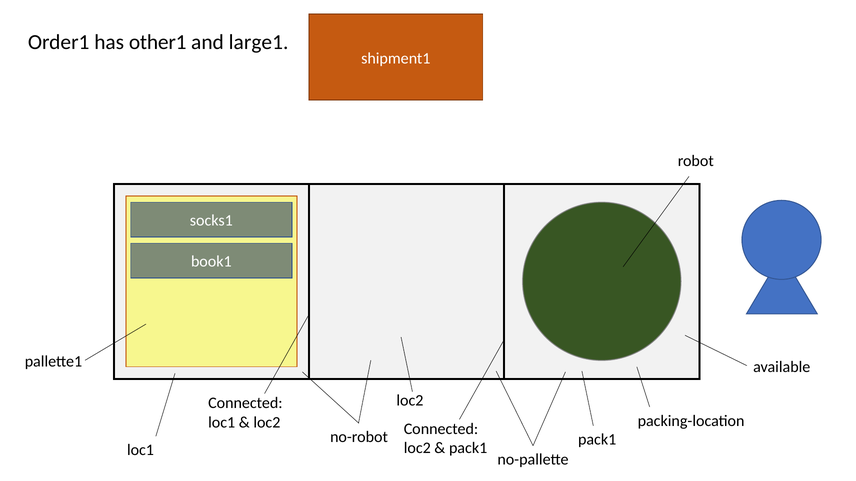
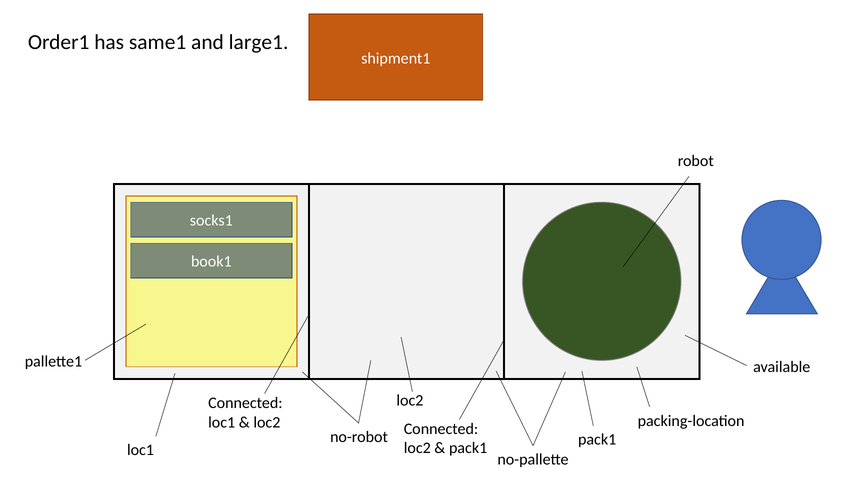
other1: other1 -> same1 (158, 42)
